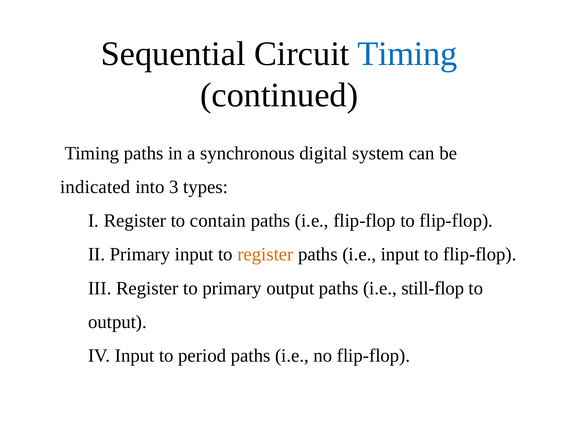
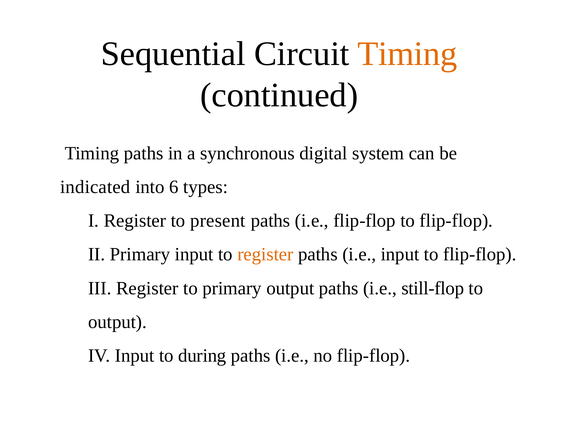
Timing colour: blue -> orange (407, 54)
3: 3 -> 6 (174, 187)
contain: contain -> present (218, 220)
period: period -> during (202, 355)
